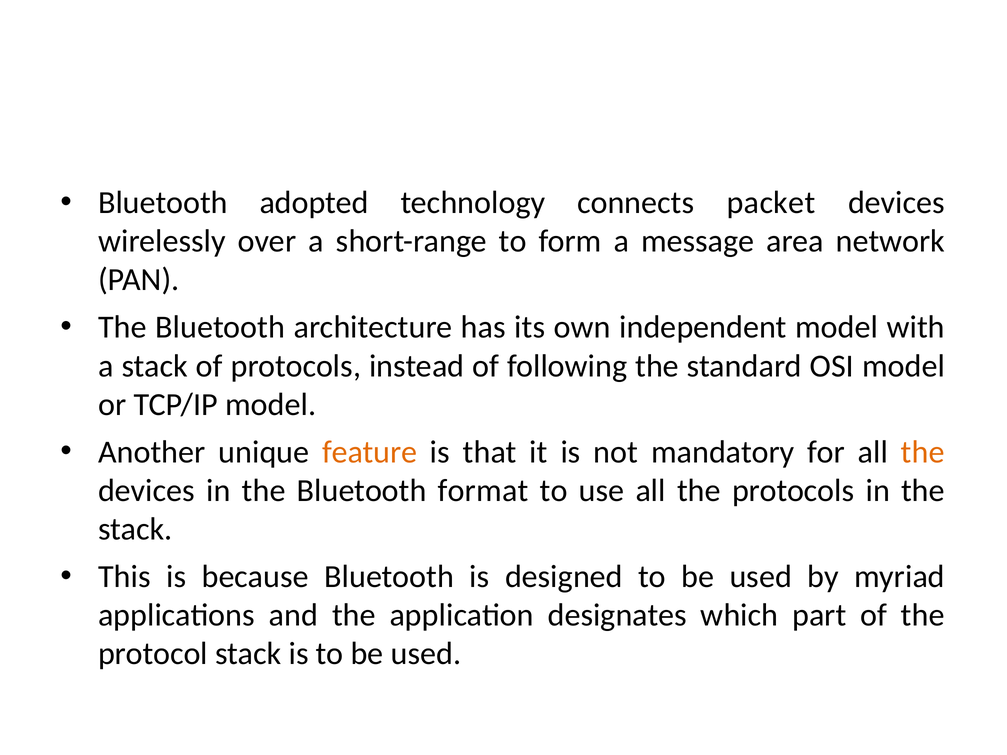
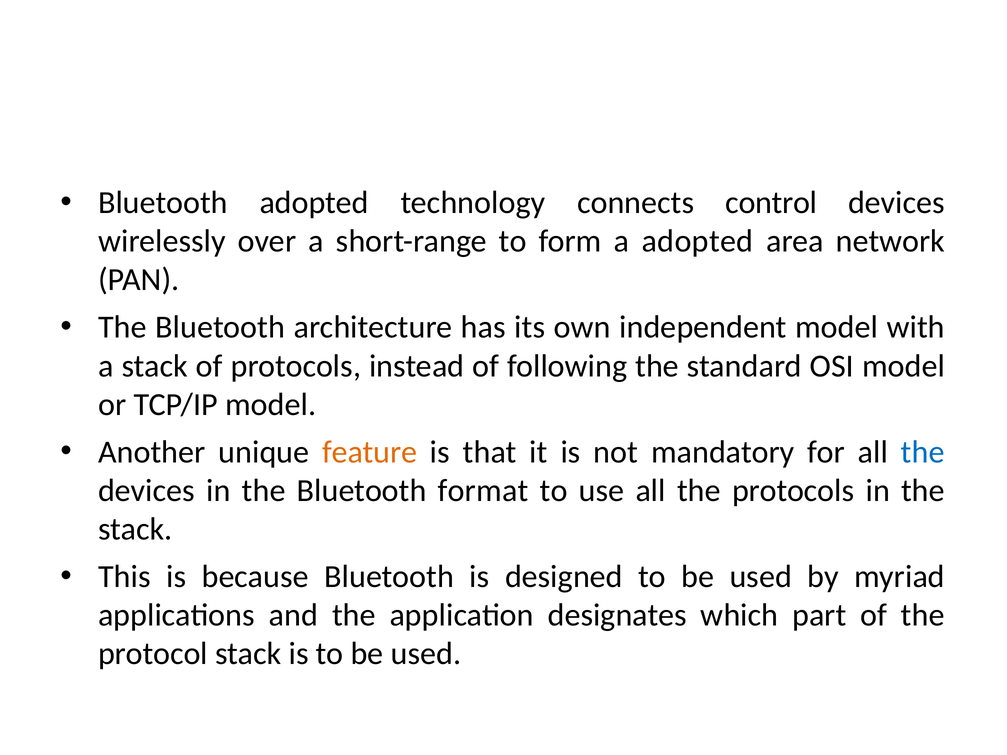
packet: packet -> control (771, 203)
a message: message -> adopted (698, 241)
the colour: orange -> blue (923, 452)
